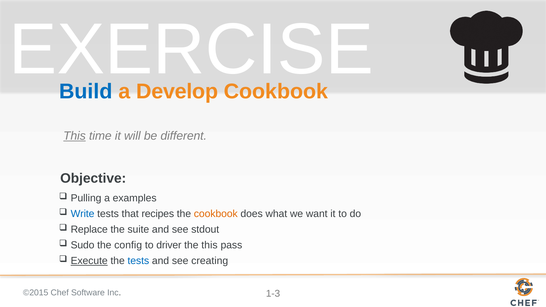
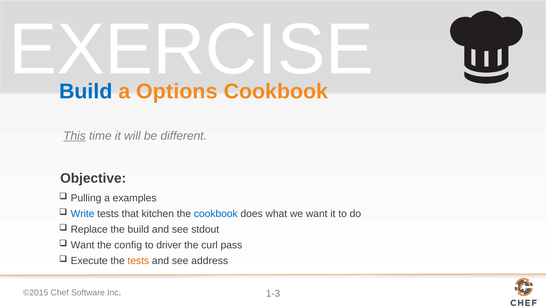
Develop: Develop -> Options (177, 91)
recipes: recipes -> kitchen (158, 214)
cookbook colour: orange -> blue (216, 214)
the suite: suite -> build (138, 230)
Sudo: Sudo -> Want (83, 245)
the this: this -> curl (210, 245)
Execute underline: present -> none (89, 261)
tests colour: blue -> orange (138, 261)
creating: creating -> address (210, 261)
